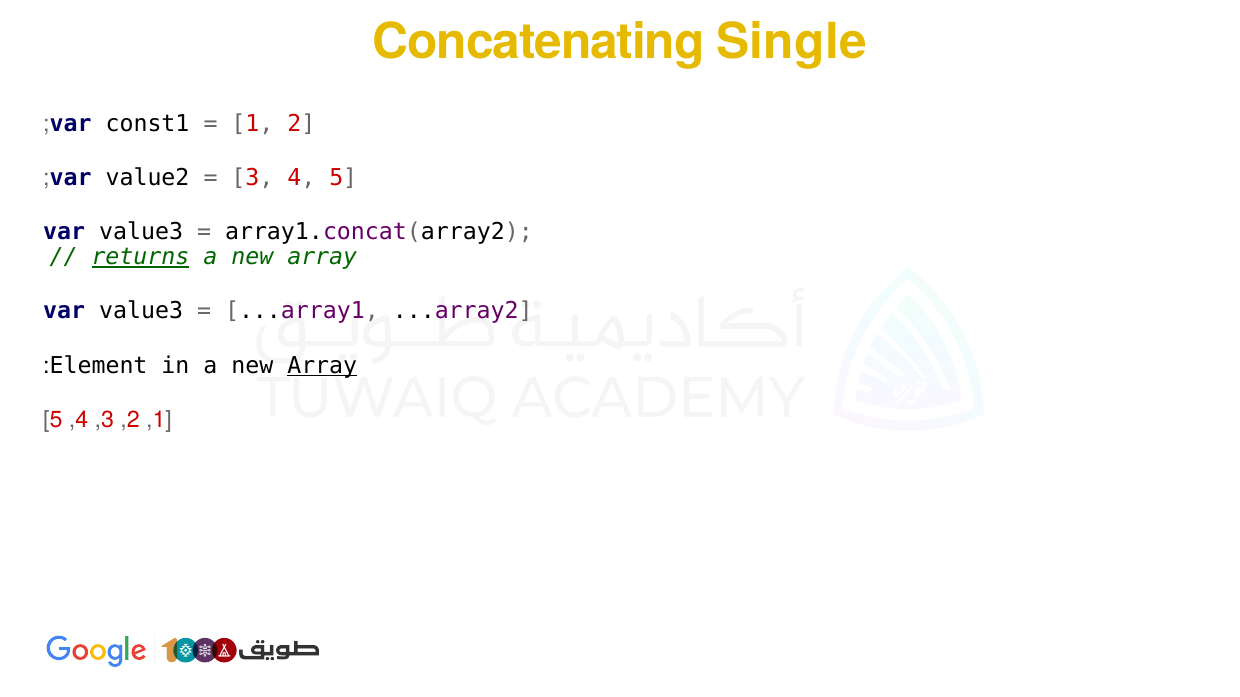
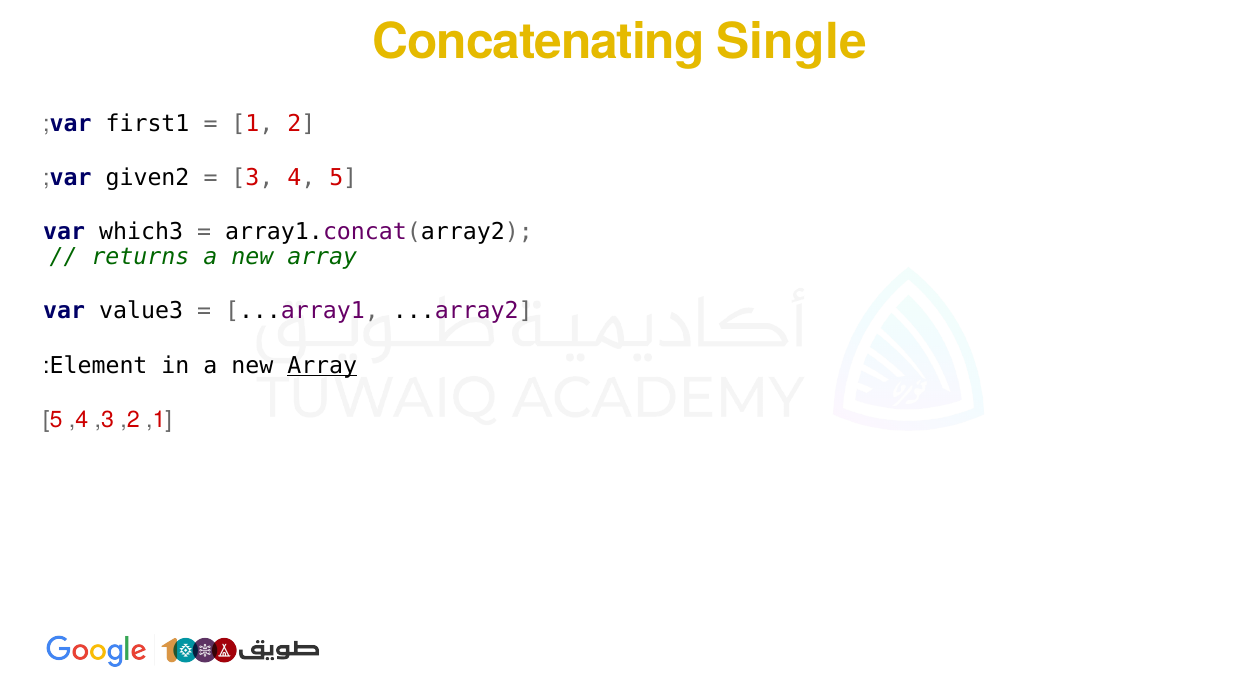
const1: const1 -> first1 (148, 124)
value2: value2 -> given2 (148, 178)
value3: value3 -> which3 (141, 232)
returns underline: present -> none (140, 257)
